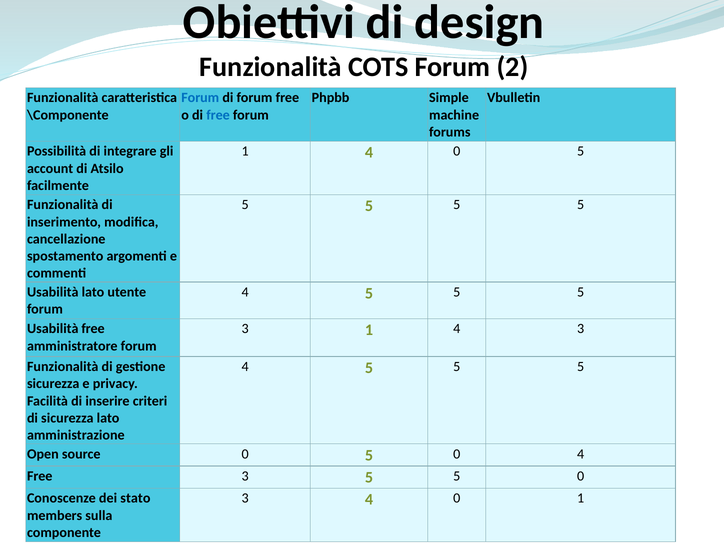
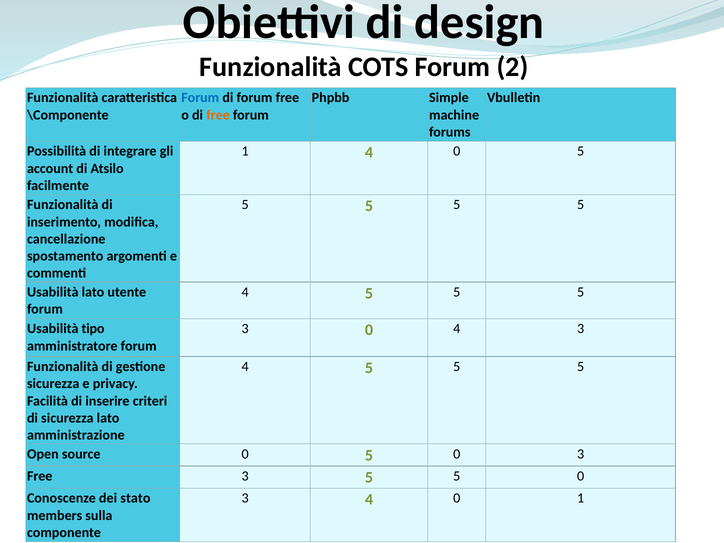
free colour: blue -> orange (218, 115)
Usabilità free: free -> tipo (93, 329)
3 1: 1 -> 0 (369, 330)
0 4: 4 -> 3 (581, 454)
